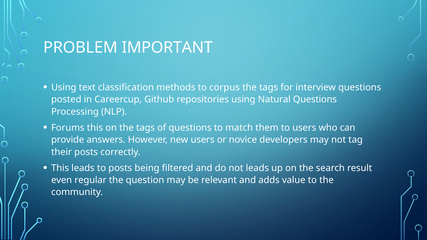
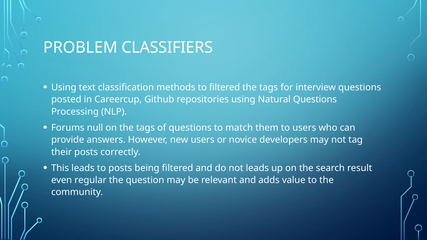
IMPORTANT: IMPORTANT -> CLASSIFIERS (167, 47)
to corpus: corpus -> filtered (225, 88)
Forums this: this -> null (95, 128)
